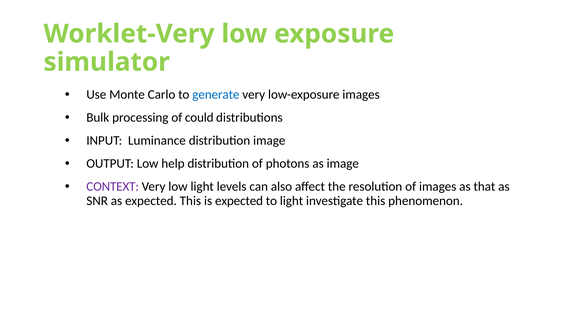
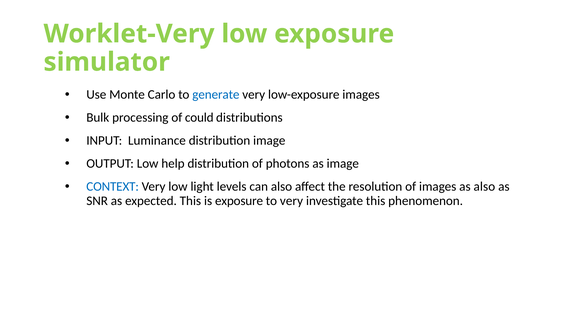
CONTEXT colour: purple -> blue (113, 187)
as that: that -> also (484, 187)
is expected: expected -> exposure (239, 201)
to light: light -> very (291, 201)
